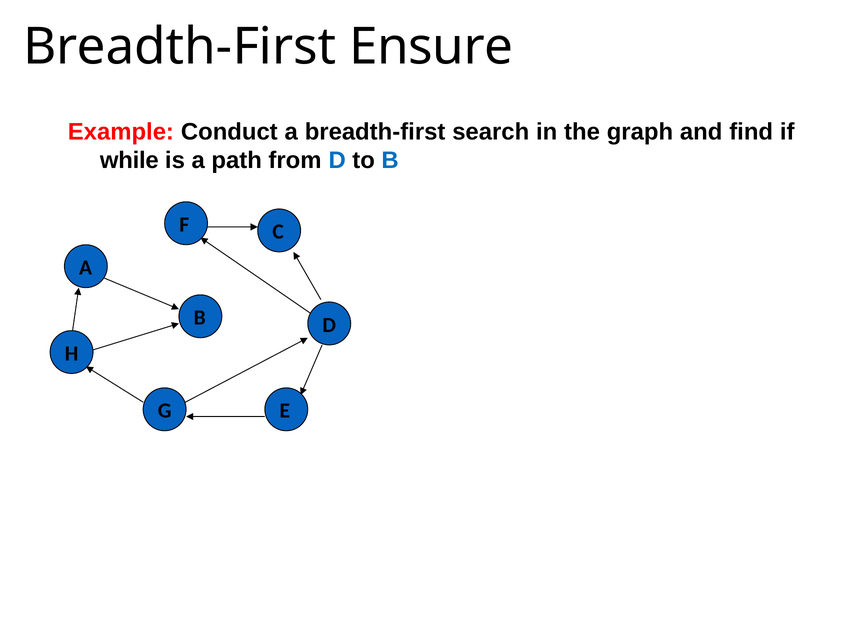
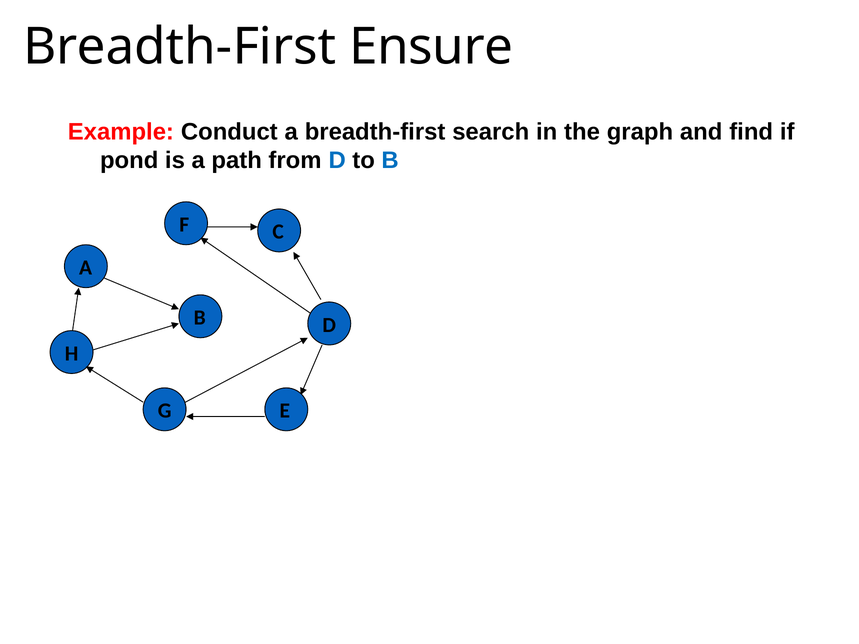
while: while -> pond (129, 161)
